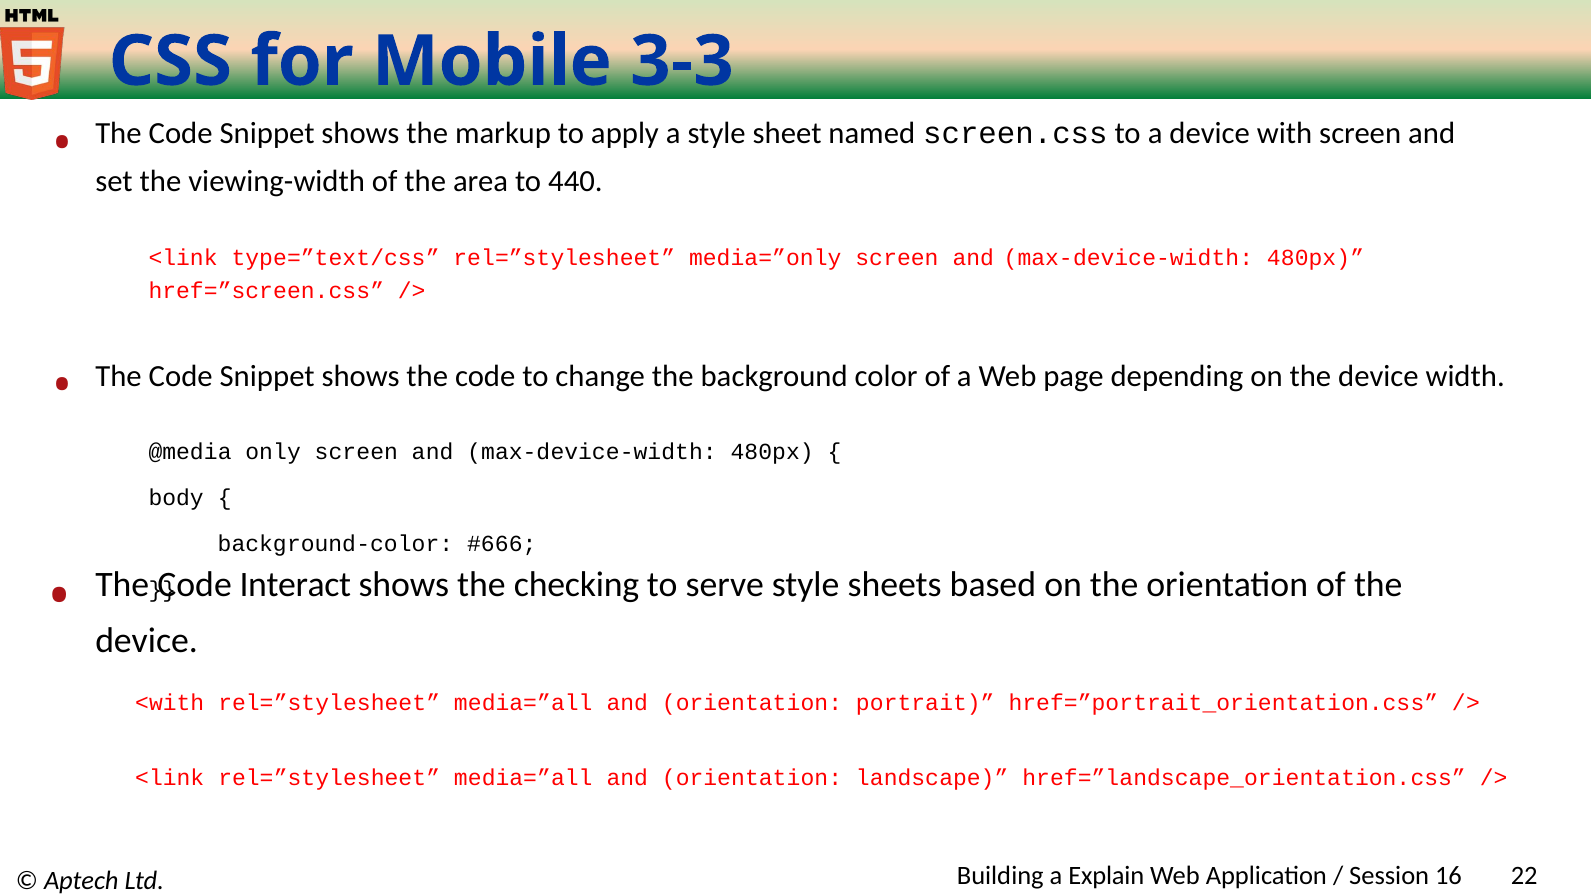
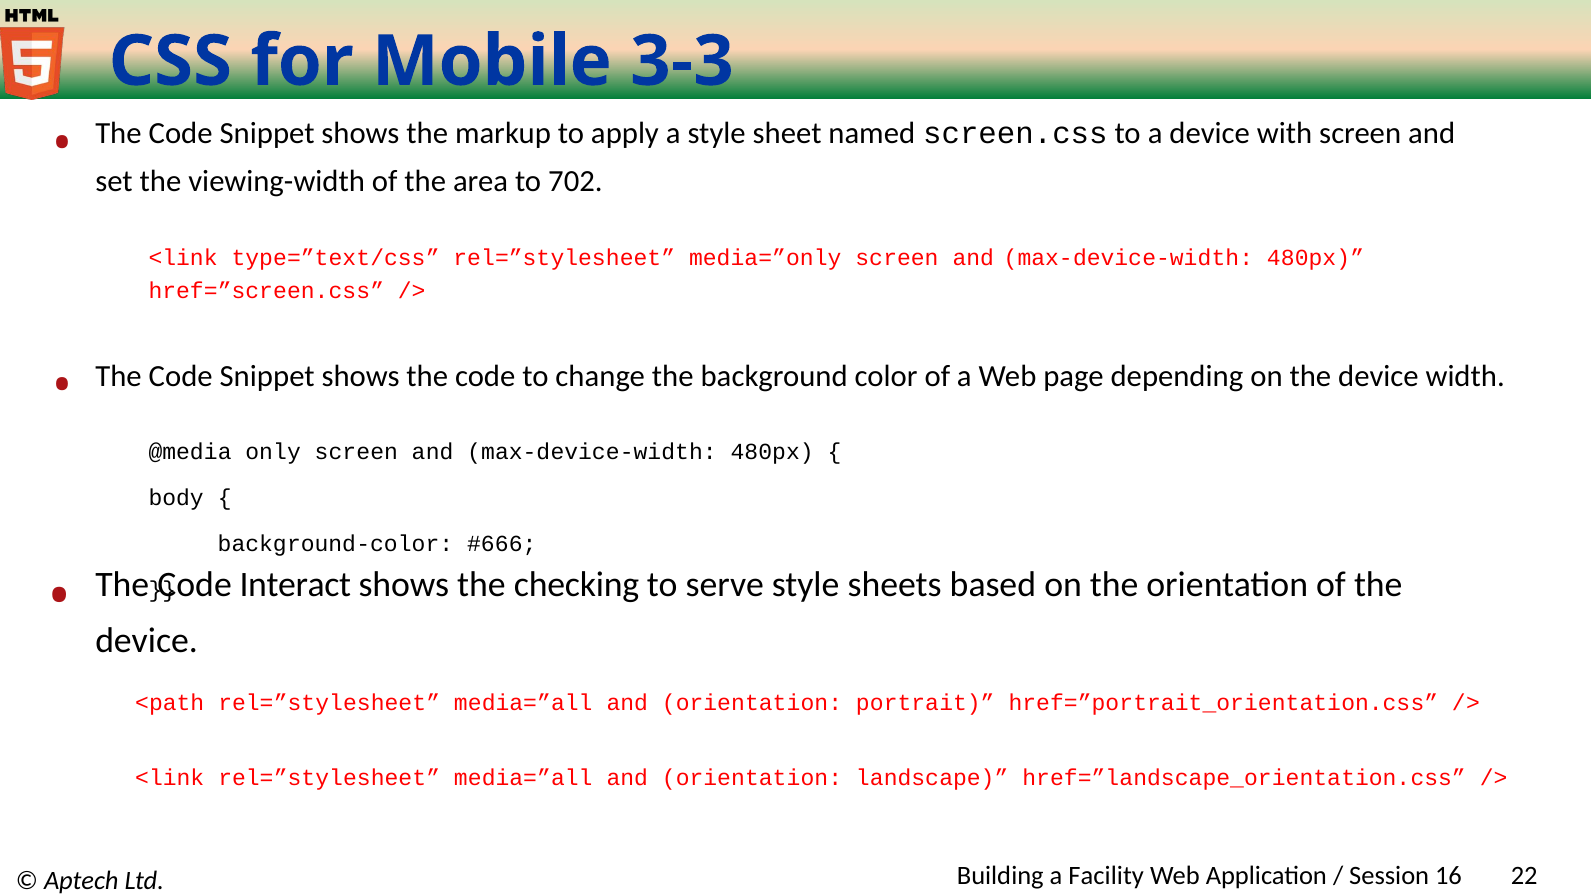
440: 440 -> 702 (575, 181)
<with: <with -> <path (170, 703)
Explain: Explain -> Facility (1106, 876)
